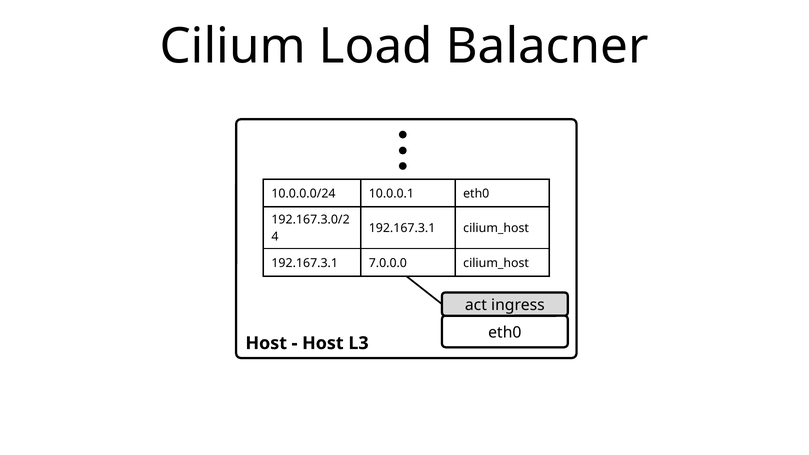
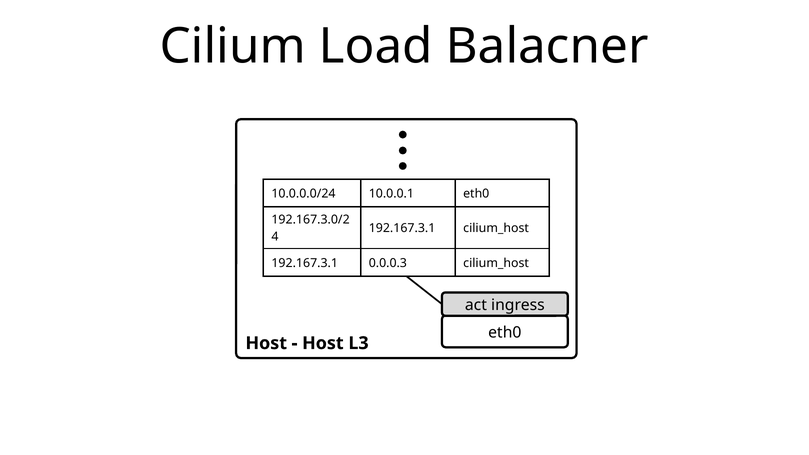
7.0.0.0: 7.0.0.0 -> 0.0.0.3 (388, 263)
